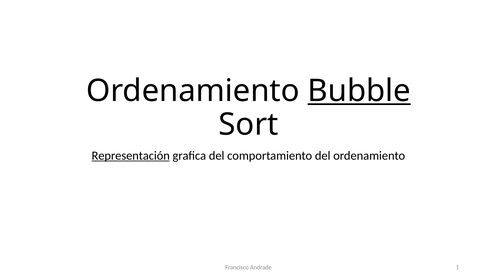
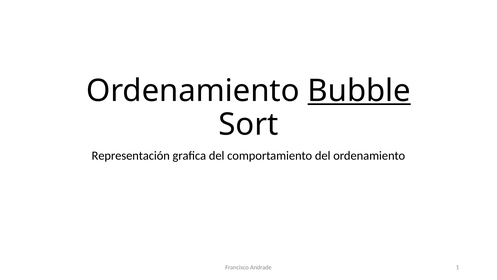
Representación underline: present -> none (131, 155)
